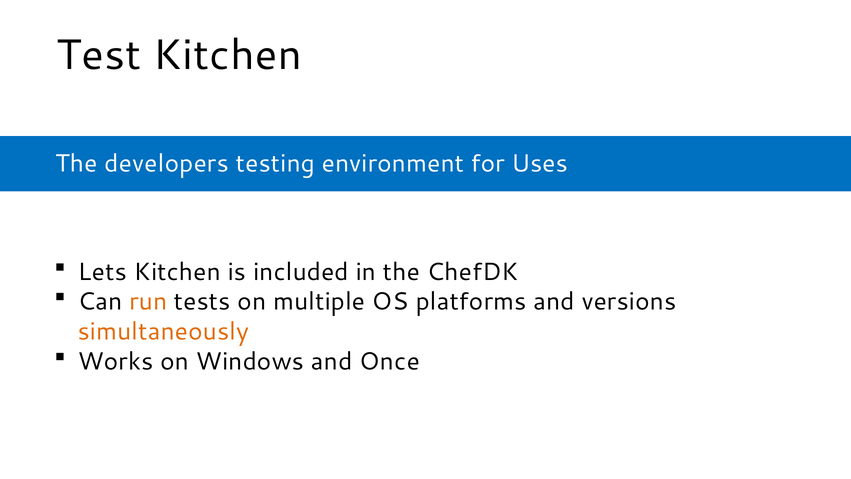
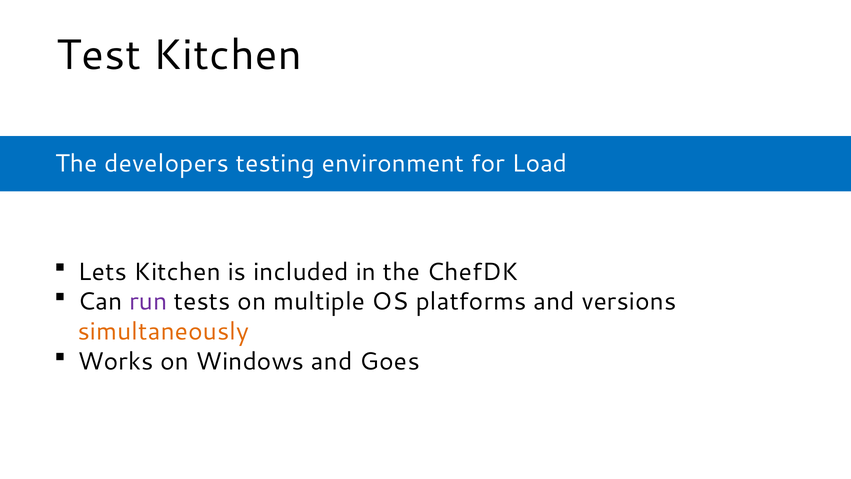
Uses: Uses -> Load (540, 163)
run colour: orange -> purple (148, 302)
Once: Once -> Goes (390, 361)
